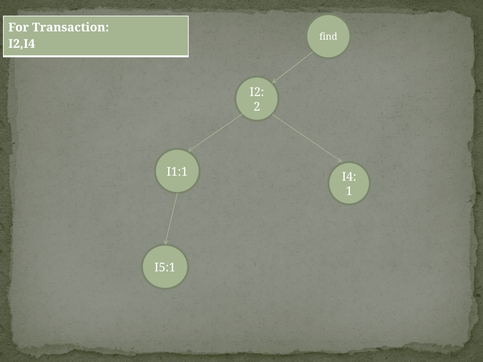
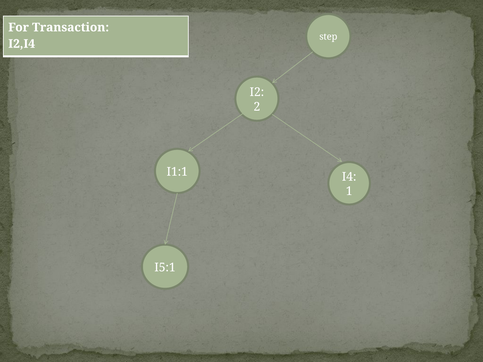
find: find -> step (328, 37)
